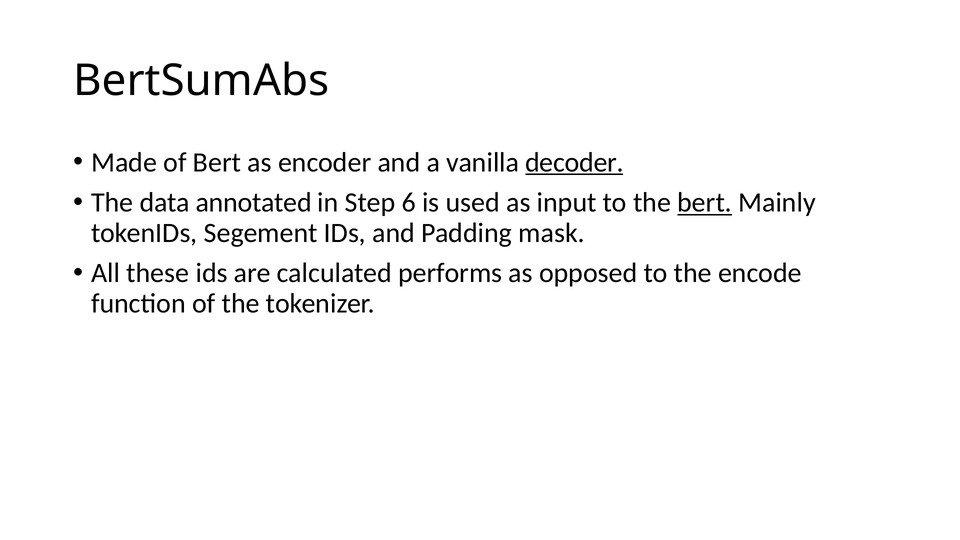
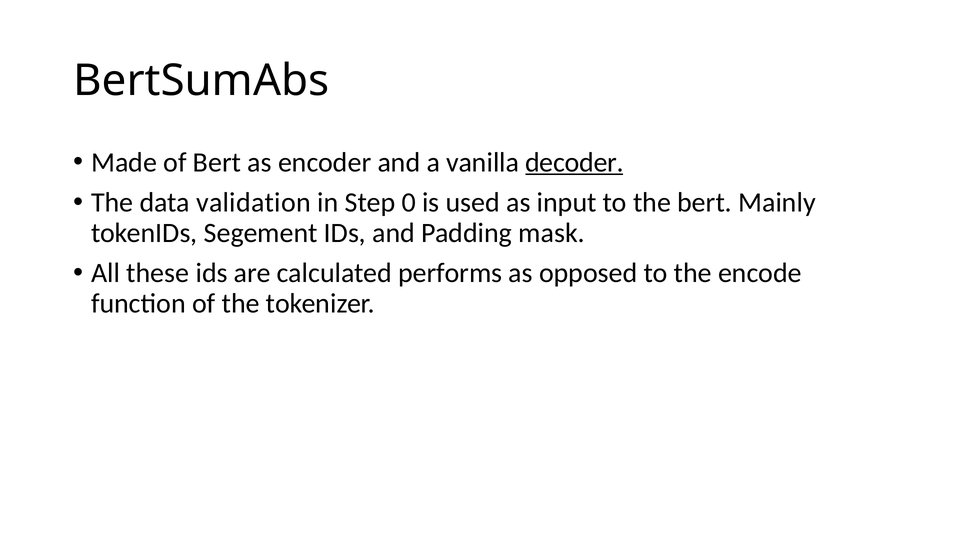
annotated: annotated -> validation (254, 203)
6: 6 -> 0 (409, 203)
bert underline: present -> none (705, 203)
